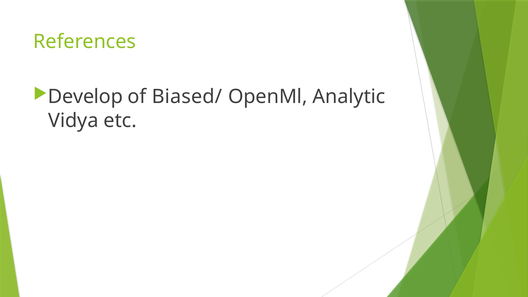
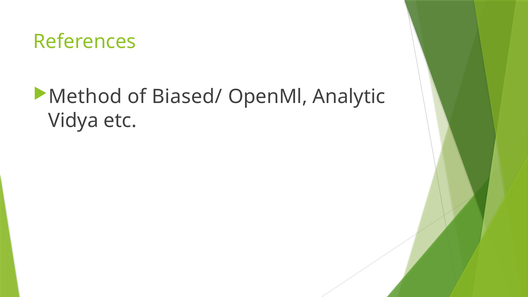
Develop: Develop -> Method (85, 97)
